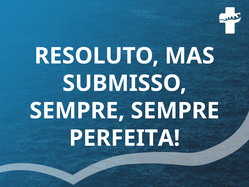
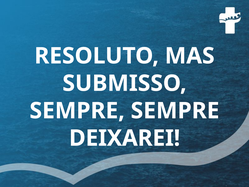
PERFEITA: PERFEITA -> DEIXAREI (125, 138)
